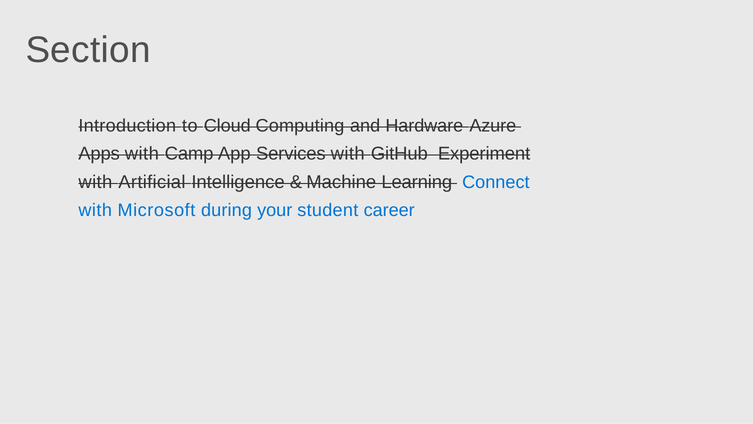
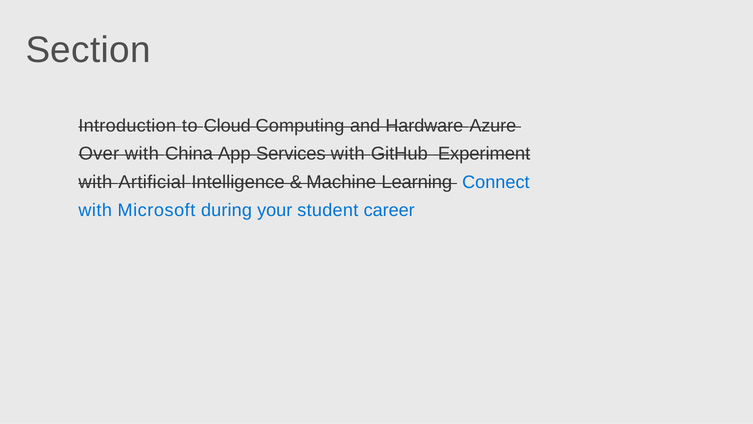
Apps: Apps -> Over (99, 154)
Camp: Camp -> China (189, 154)
